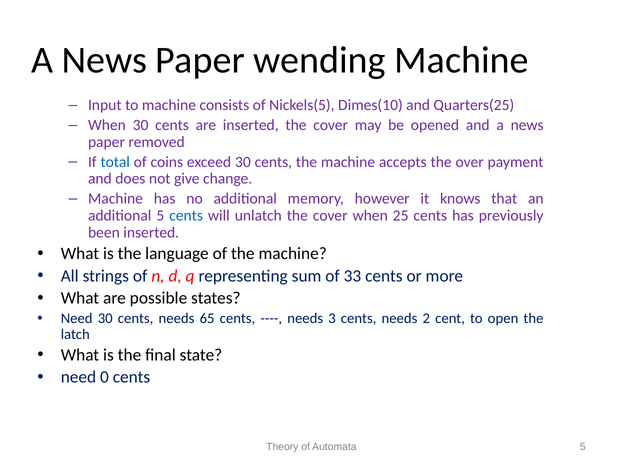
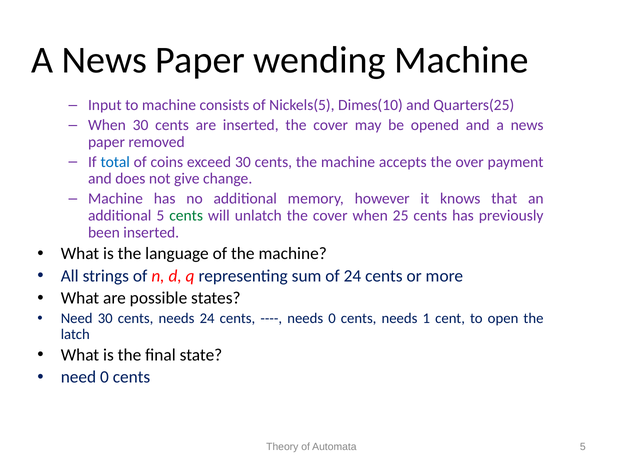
cents colour: blue -> green (186, 215)
of 33: 33 -> 24 (352, 275)
needs 65: 65 -> 24 (207, 318)
needs 3: 3 -> 0 (332, 318)
2: 2 -> 1 (426, 318)
